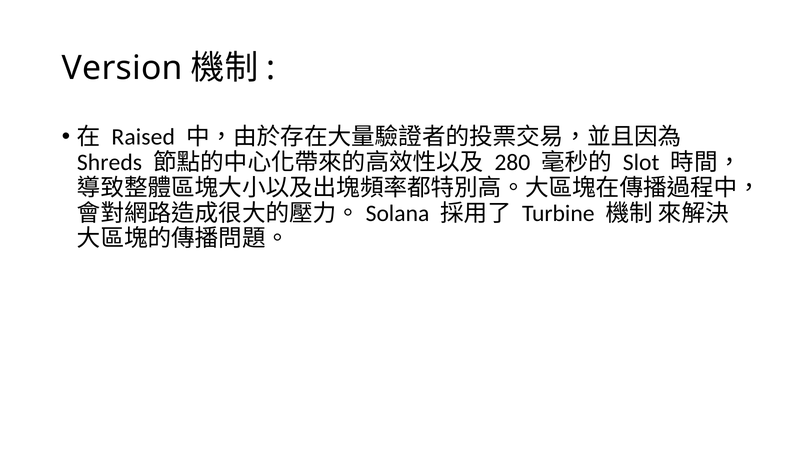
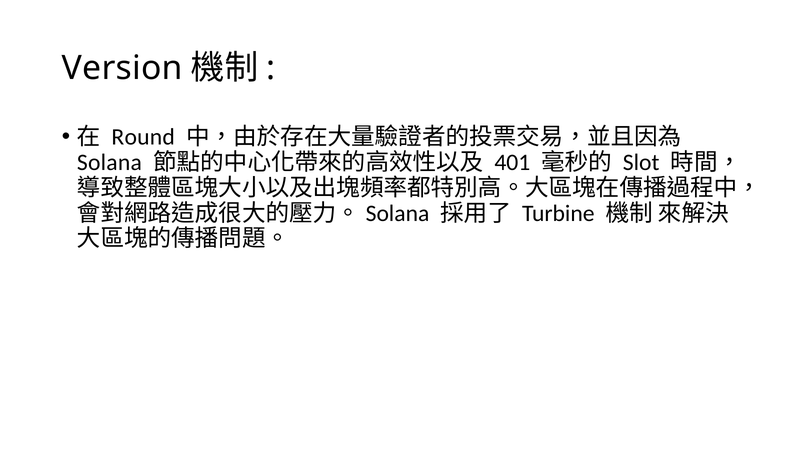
Raised: Raised -> Round (143, 137)
Shreds: Shreds -> Solana (109, 162)
280: 280 -> 401 (512, 162)
